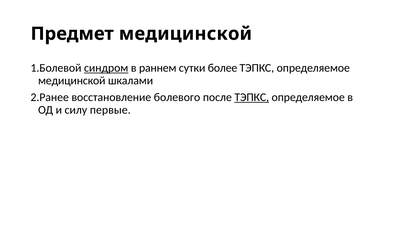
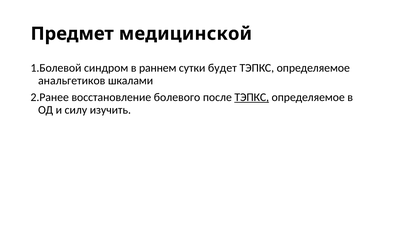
синдром underline: present -> none (106, 68)
более: более -> будет (222, 68)
медицинской: медицинской -> анальгетиков (72, 80)
первые: первые -> изучить (110, 110)
